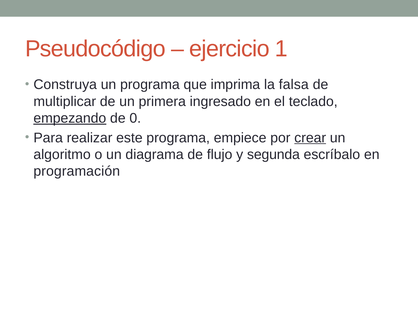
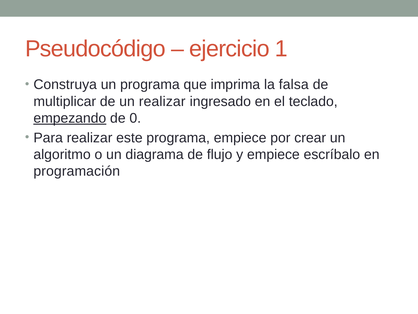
un primera: primera -> realizar (162, 101)
crear underline: present -> none (310, 138)
y segunda: segunda -> empiece (273, 154)
